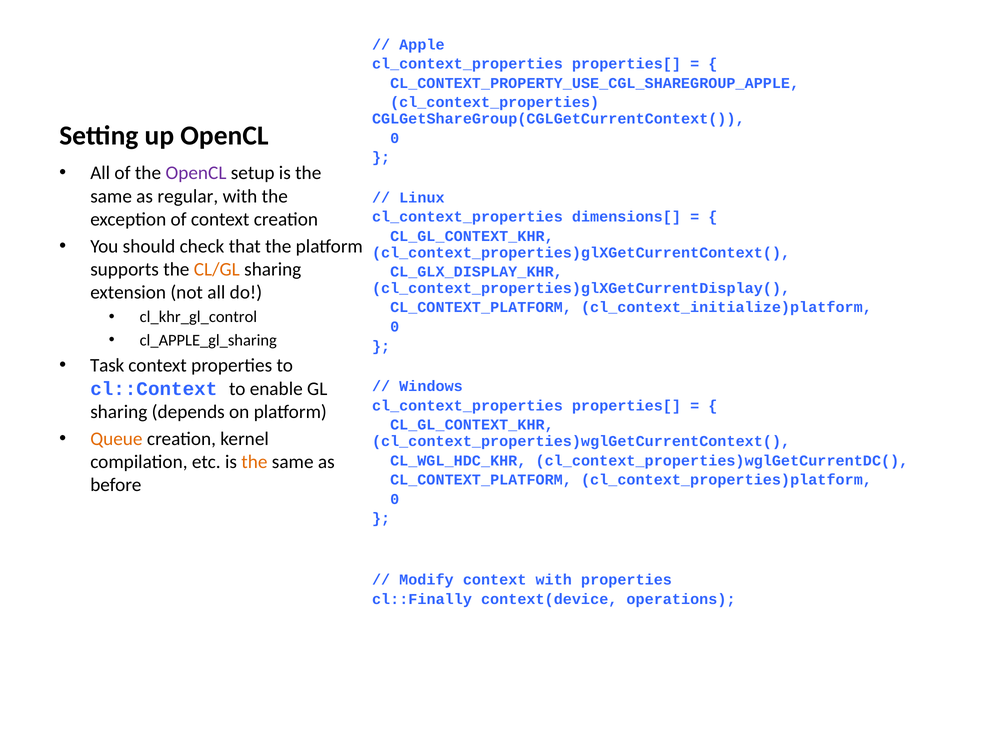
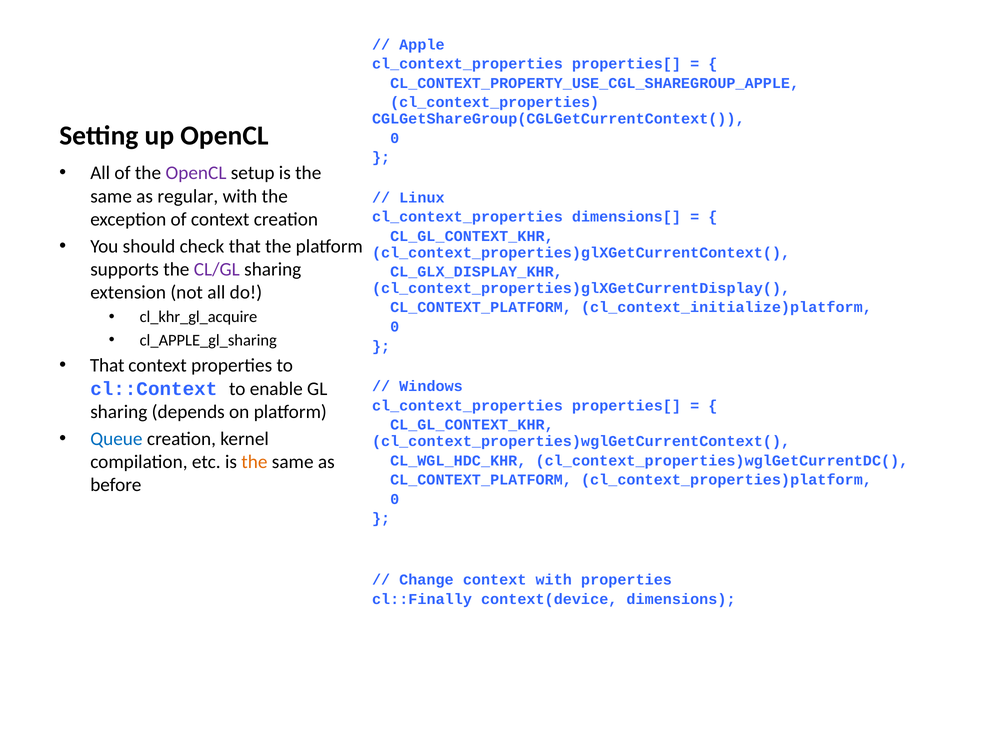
CL/GL colour: orange -> purple (217, 269)
cl_khr_gl_control: cl_khr_gl_control -> cl_khr_gl_acquire (198, 317)
Task: Task -> That (107, 365)
Queue colour: orange -> blue (116, 439)
Modify: Modify -> Change (426, 580)
operations: operations -> dimensions (681, 599)
